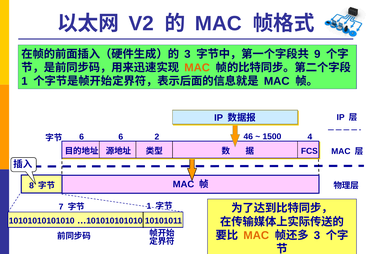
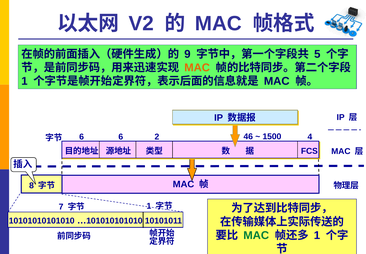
3: 3 -> 9 (187, 54)
9: 9 -> 5 (317, 54)
MAC colour: orange -> green (256, 235)
3: 3 -> 1 (317, 235)
